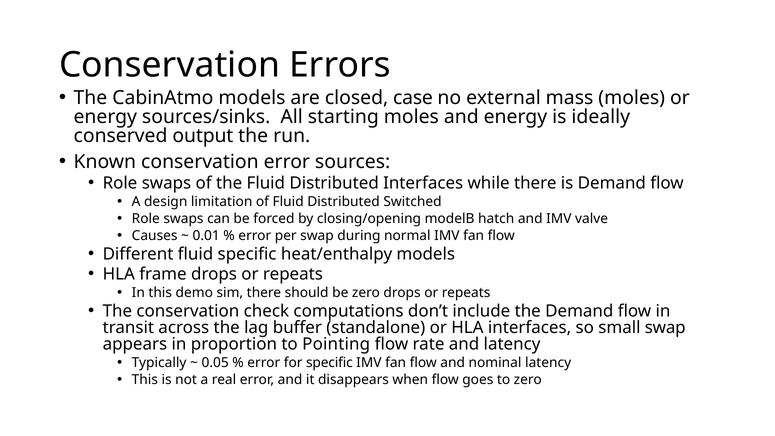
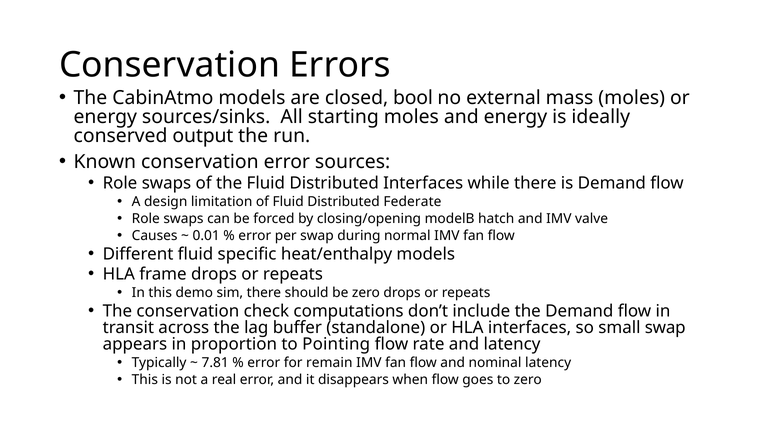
case: case -> bool (413, 98)
Switched: Switched -> Federate (412, 202)
0.05: 0.05 -> 7.81 (215, 363)
for specific: specific -> remain (329, 363)
